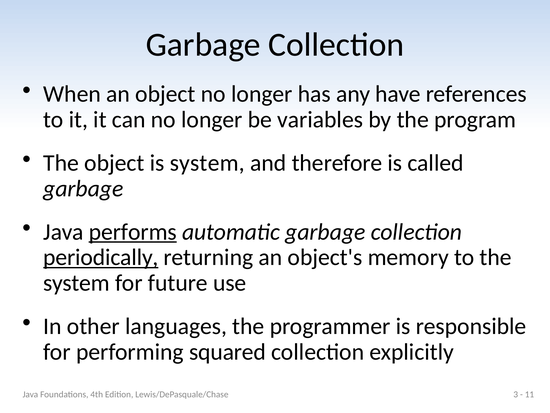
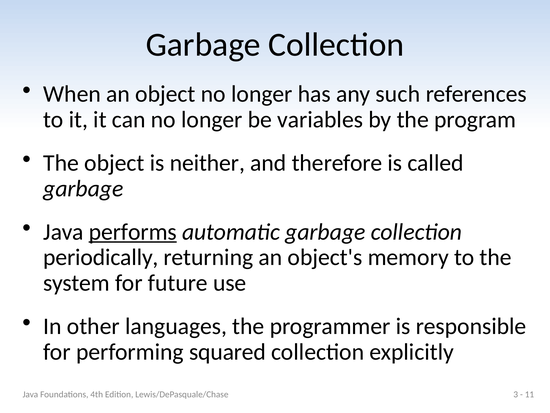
have: have -> such (398, 94)
is system: system -> neither (207, 163)
periodically underline: present -> none (101, 257)
